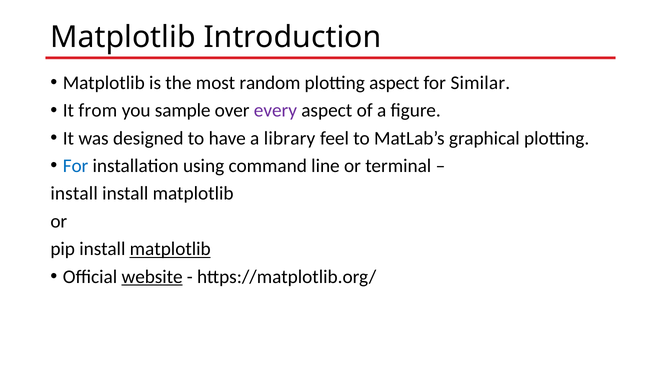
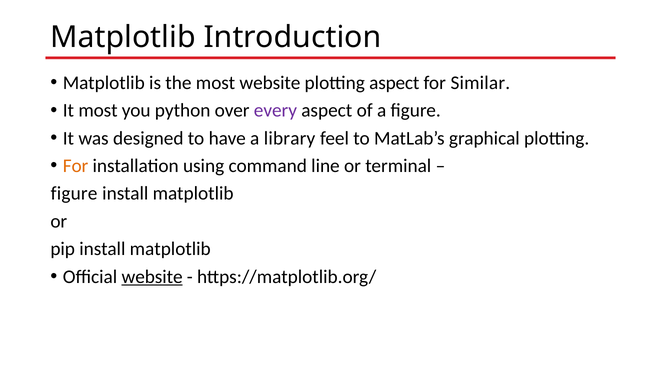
most random: random -> website (270, 83)
It from: from -> most (98, 110)
sample: sample -> python (183, 110)
For colour: blue -> orange (76, 166)
install: install -> figure (74, 193)
matplotlib underline: present -> none (170, 249)
